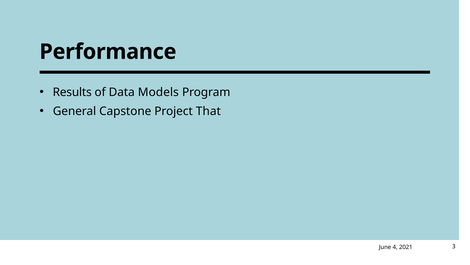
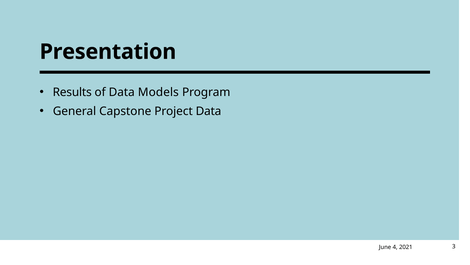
Performance: Performance -> Presentation (108, 52)
Project That: That -> Data (209, 111)
